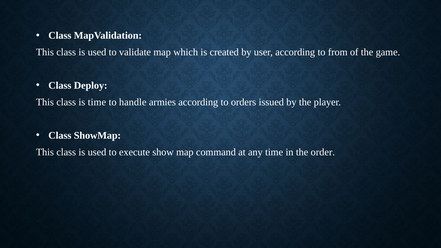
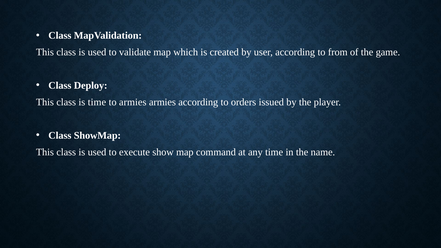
to handle: handle -> armies (133, 102)
order: order -> name (323, 152)
